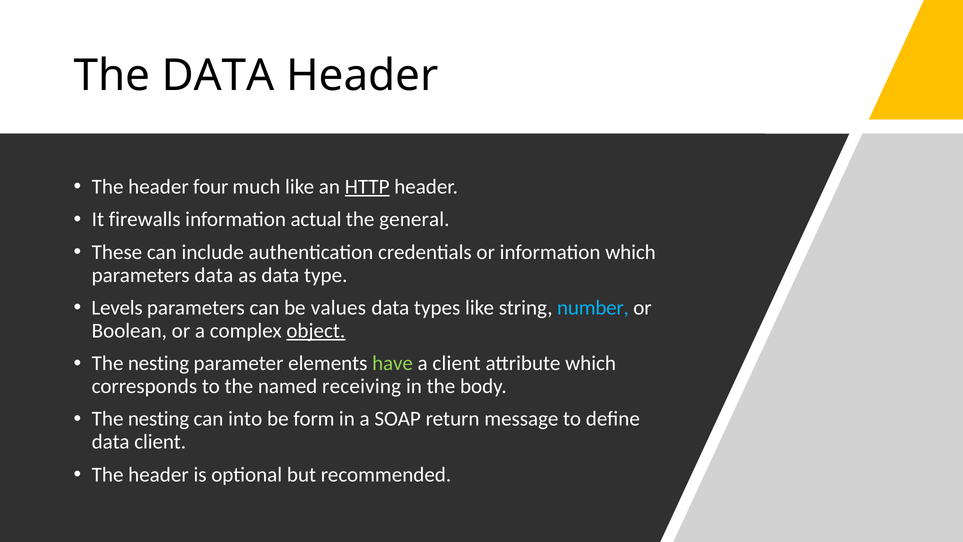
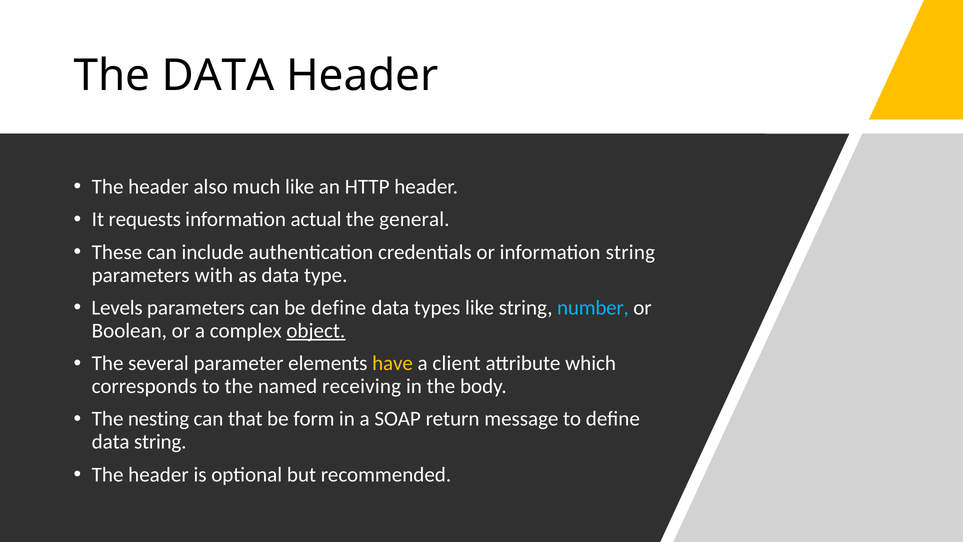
four: four -> also (211, 187)
HTTP underline: present -> none (367, 187)
firewalls: firewalls -> requests (145, 219)
information which: which -> string (630, 252)
parameters data: data -> with (214, 275)
be values: values -> define (338, 308)
nesting: nesting -> several (158, 363)
have colour: light green -> yellow (393, 363)
into: into -> that (245, 419)
data client: client -> string (160, 442)
